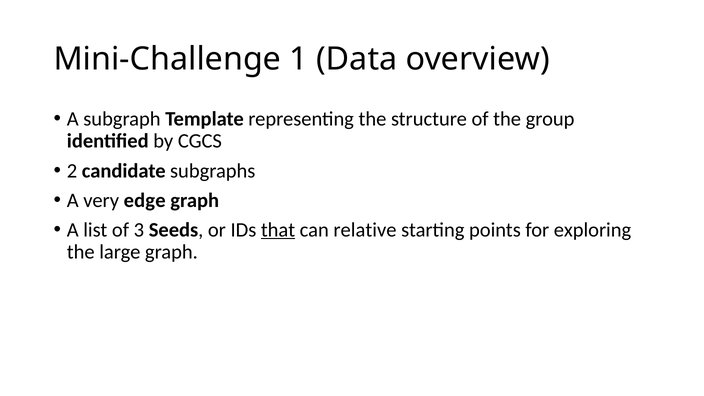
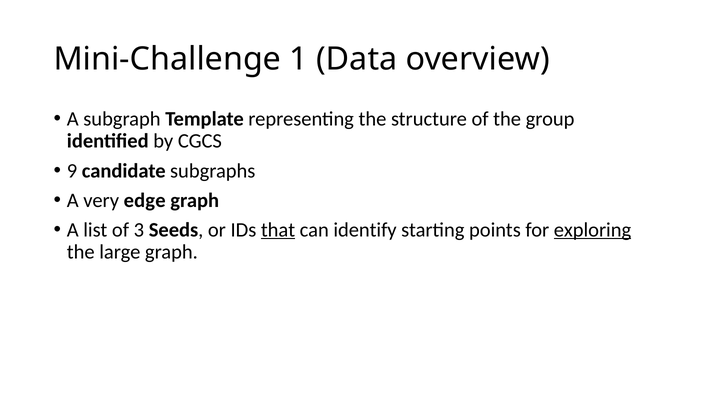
2: 2 -> 9 (72, 171)
relative: relative -> identify (365, 230)
exploring underline: none -> present (592, 230)
